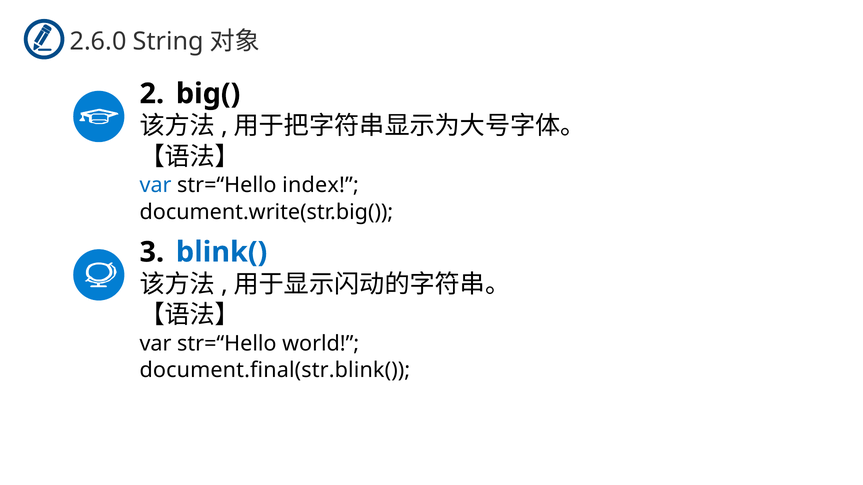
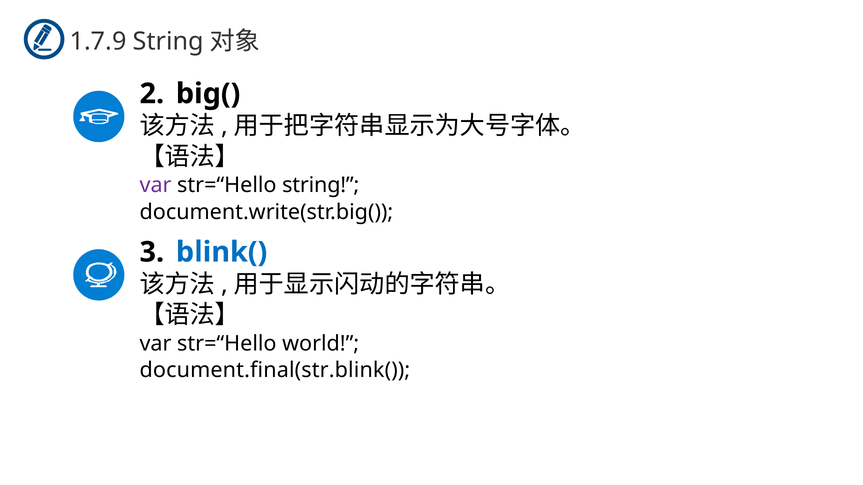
2.6.0: 2.6.0 -> 1.7.9 (98, 41)
var colour: blue -> purple (156, 185)
str=“Hello index: index -> string (321, 185)
